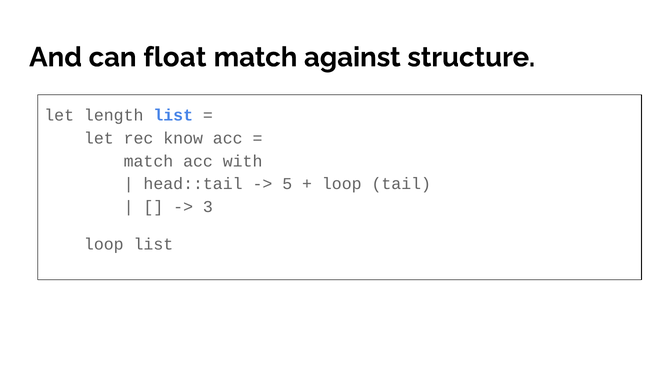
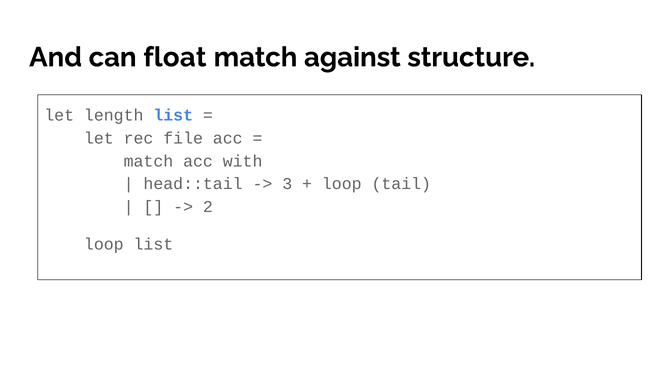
know: know -> file (183, 138)
5: 5 -> 3 (287, 184)
3: 3 -> 2 (208, 207)
